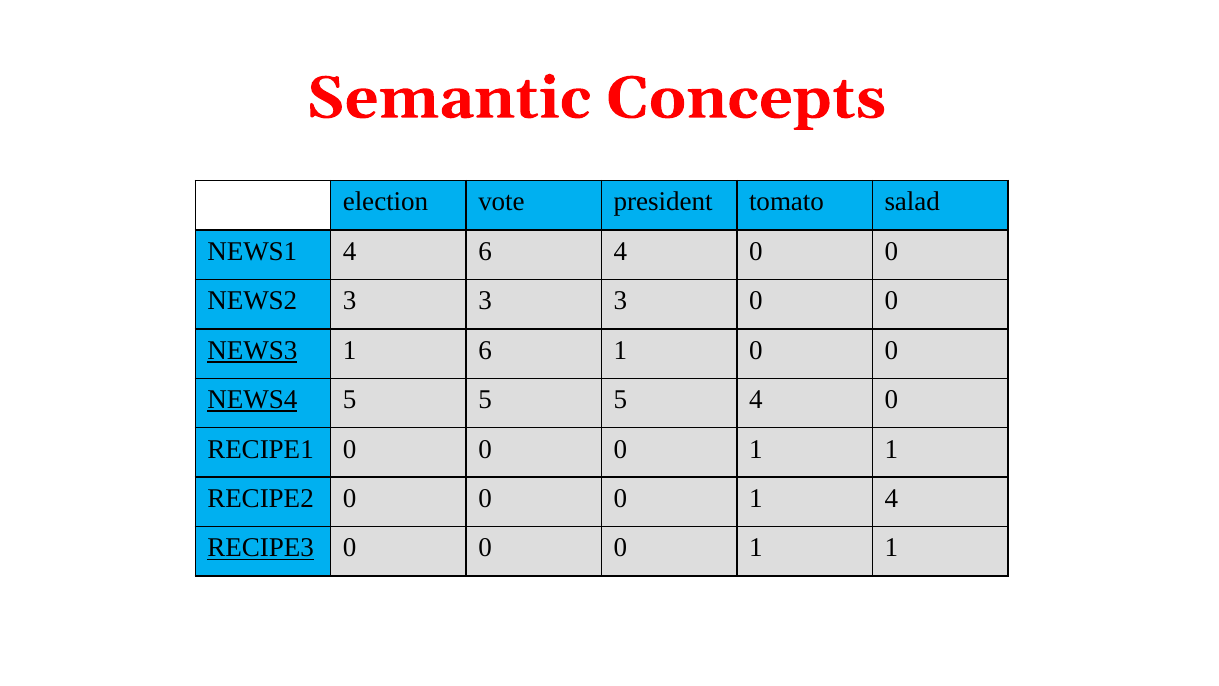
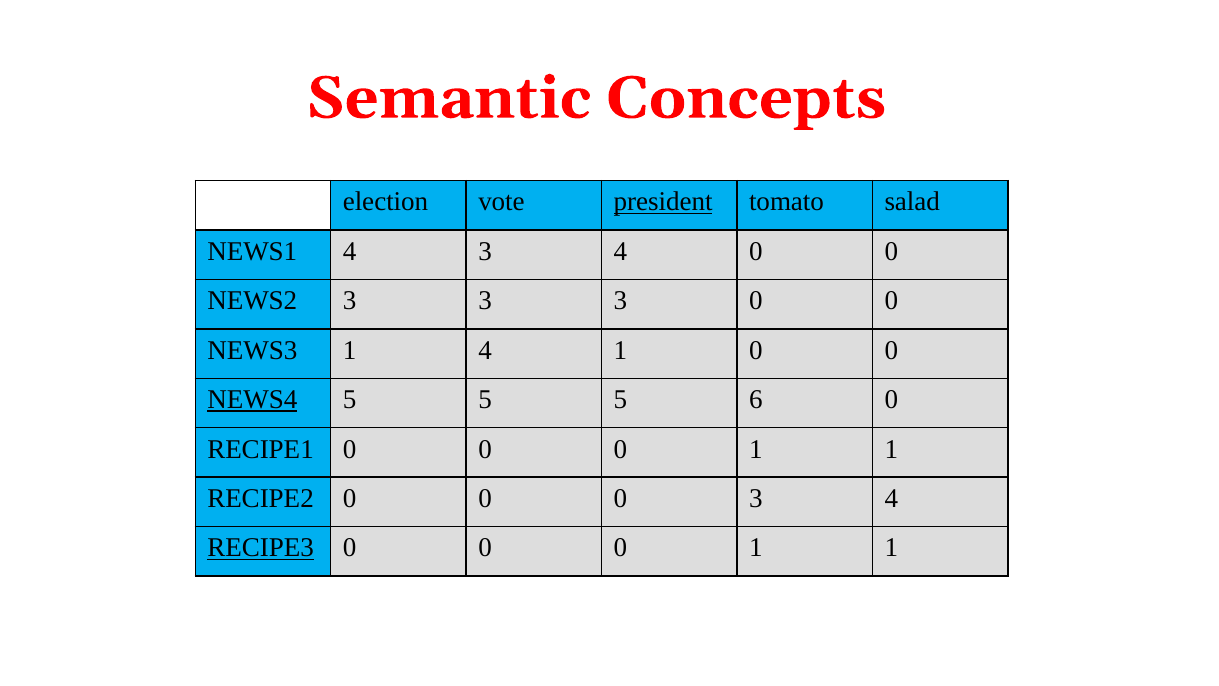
president underline: none -> present (663, 202)
4 6: 6 -> 3 (485, 251)
NEWS3 underline: present -> none (252, 350)
1 6: 6 -> 4 (485, 350)
5 4: 4 -> 6 (756, 399)
1: 1 -> 3 (756, 498)
